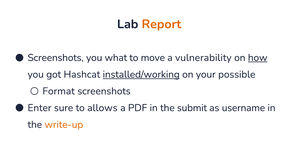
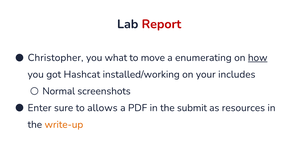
Report colour: orange -> red (161, 24)
Screenshots: Screenshots -> Christopher (56, 58)
vulnerability: vulnerability -> enumerating (203, 58)
installed/working underline: present -> none (141, 74)
possible: possible -> includes (237, 74)
Format: Format -> Normal (59, 91)
username: username -> resources (243, 108)
